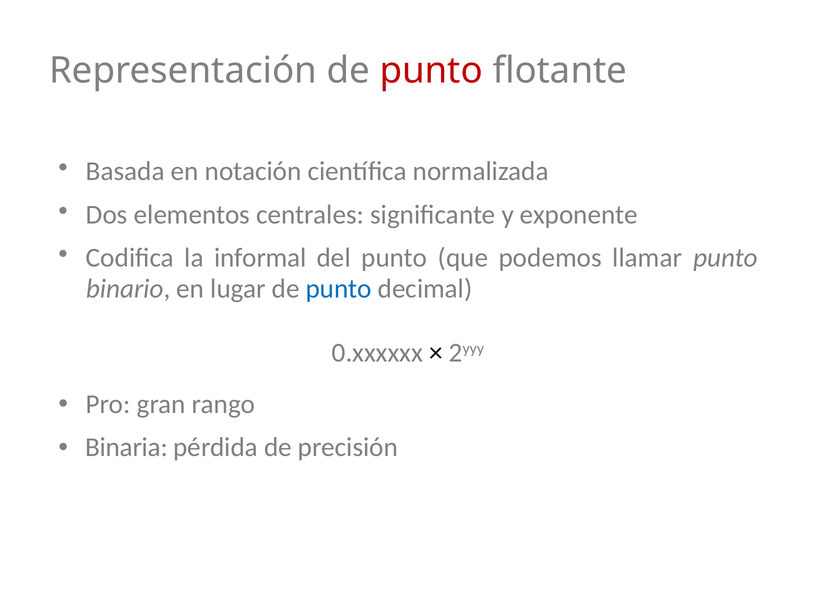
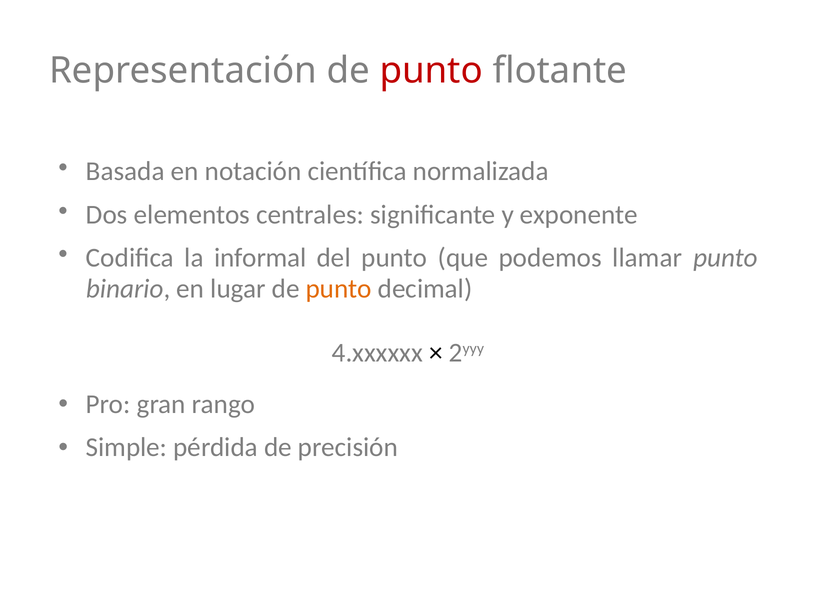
punto colour: blue -> orange (339, 289)
0.xxxxxx: 0.xxxxxx -> 4.xxxxxx (377, 353)
Binaria: Binaria -> Simple (127, 447)
